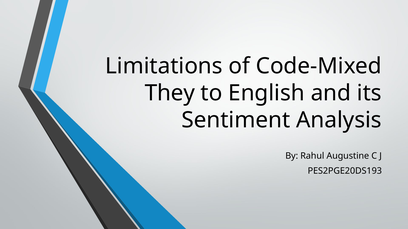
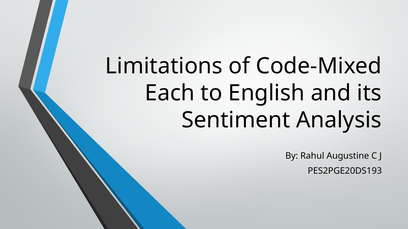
They: They -> Each (170, 93)
